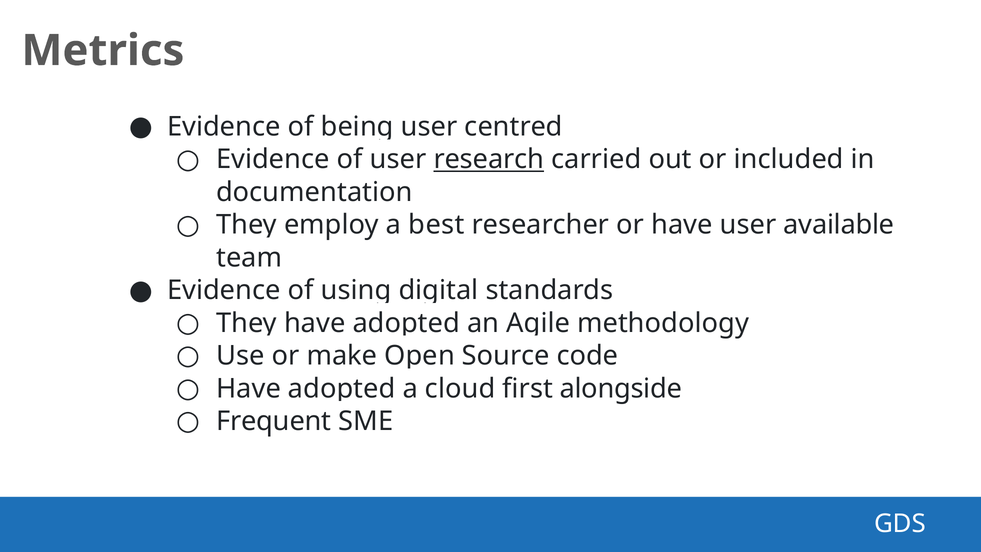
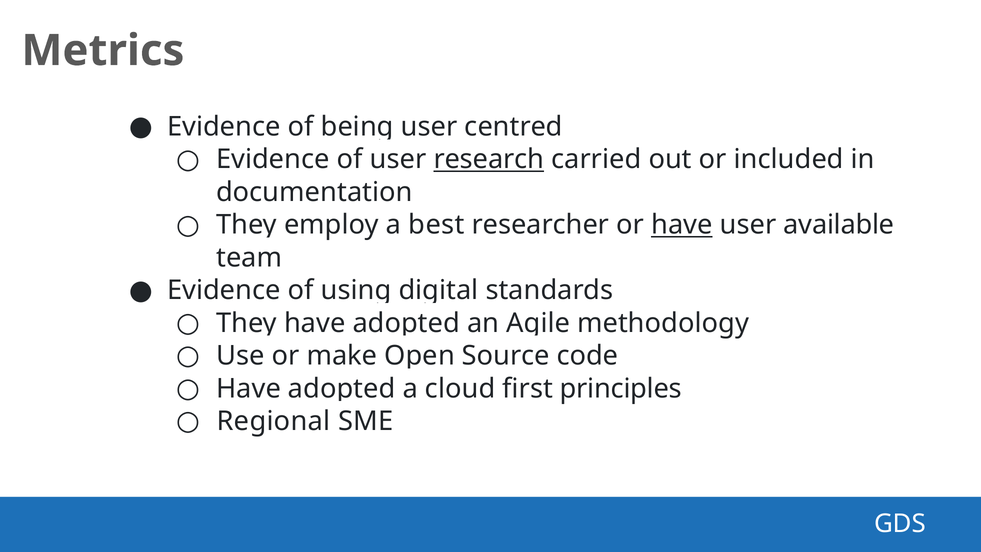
have underline: none -> present (682, 225)
alongside: alongside -> principles (621, 388)
Frequent: Frequent -> Regional (274, 421)
